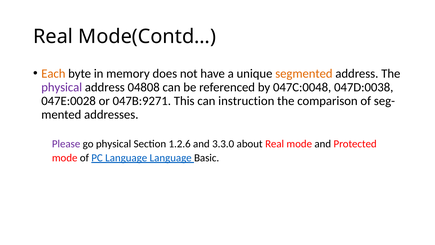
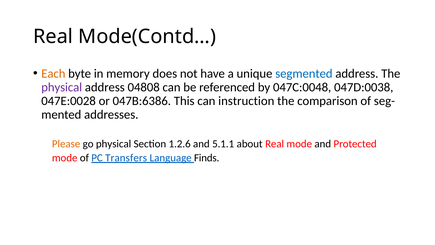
segmented colour: orange -> blue (304, 74)
047B:9271: 047B:9271 -> 047B:6386 (142, 101)
Please colour: purple -> orange (66, 144)
3.3.0: 3.3.0 -> 5.1.1 (223, 144)
PC Language: Language -> Transfers (126, 158)
Basic: Basic -> Finds (207, 158)
